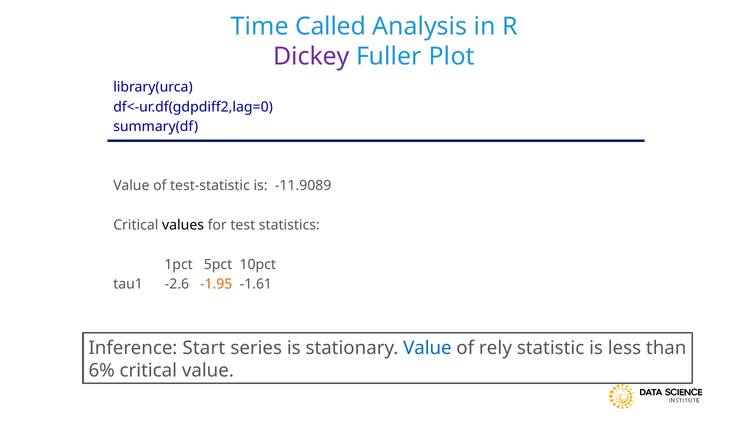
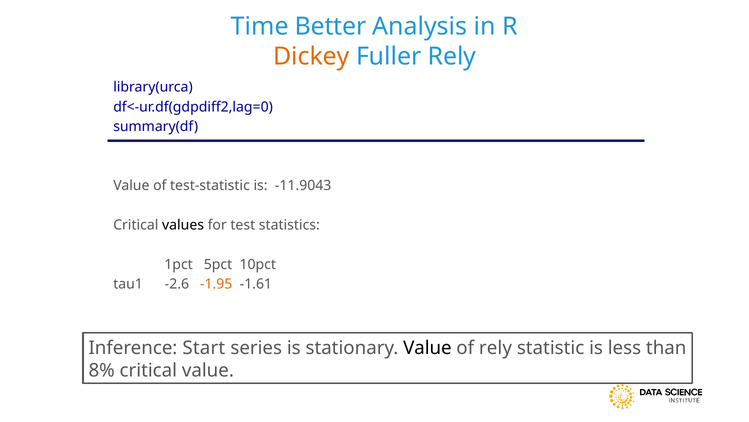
Called: Called -> Better (331, 27)
Dickey colour: purple -> orange (311, 57)
Fuller Plot: Plot -> Rely (452, 57)
-11.9089: -11.9089 -> -11.9043 (303, 185)
Value colour: blue -> black (427, 348)
6%: 6% -> 8% (102, 370)
